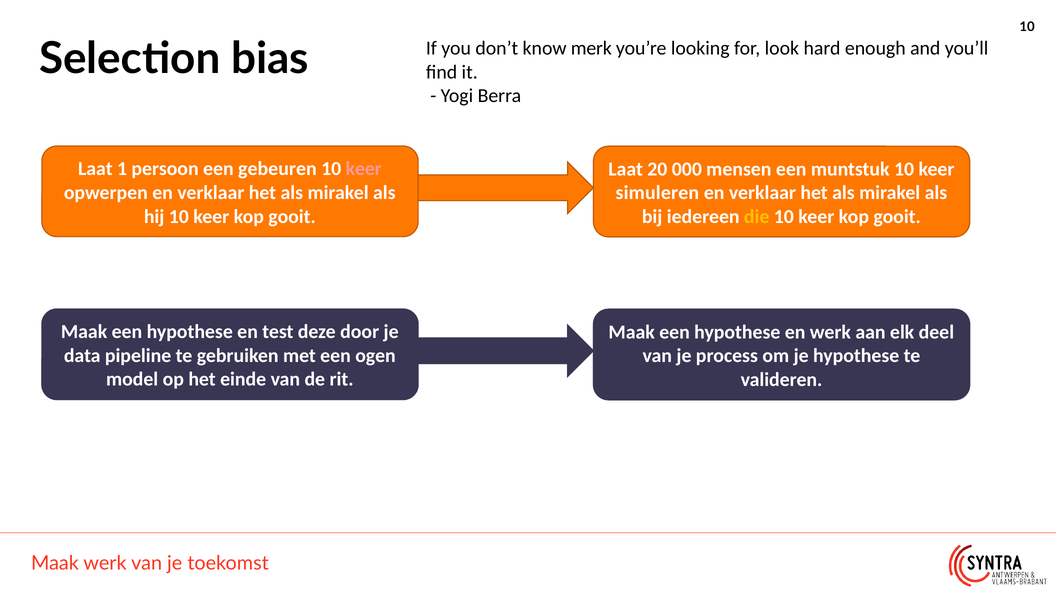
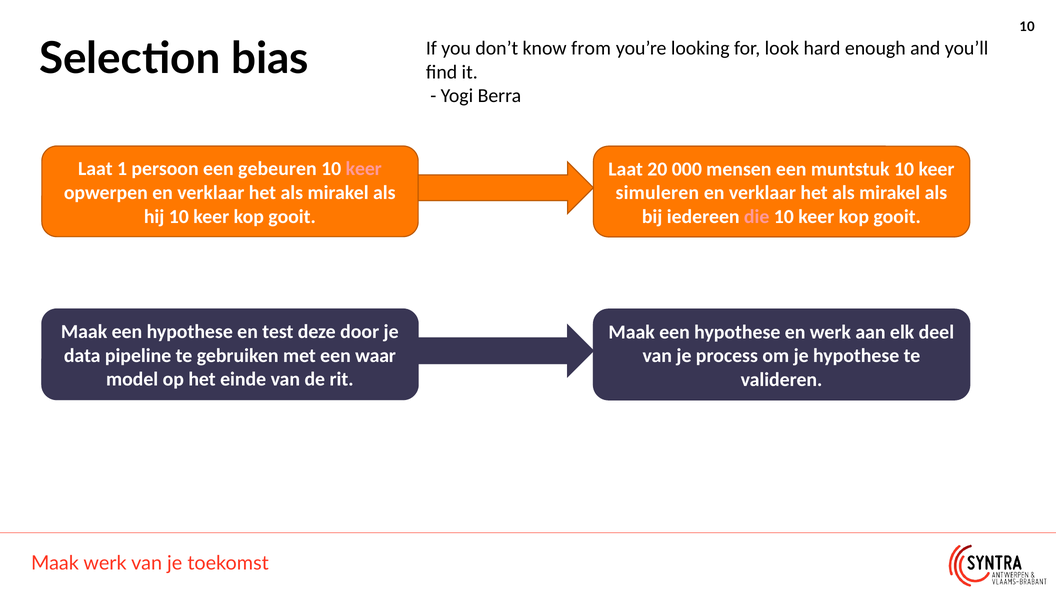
merk: merk -> from (591, 48)
die colour: yellow -> pink (757, 217)
ogen: ogen -> waar (376, 356)
